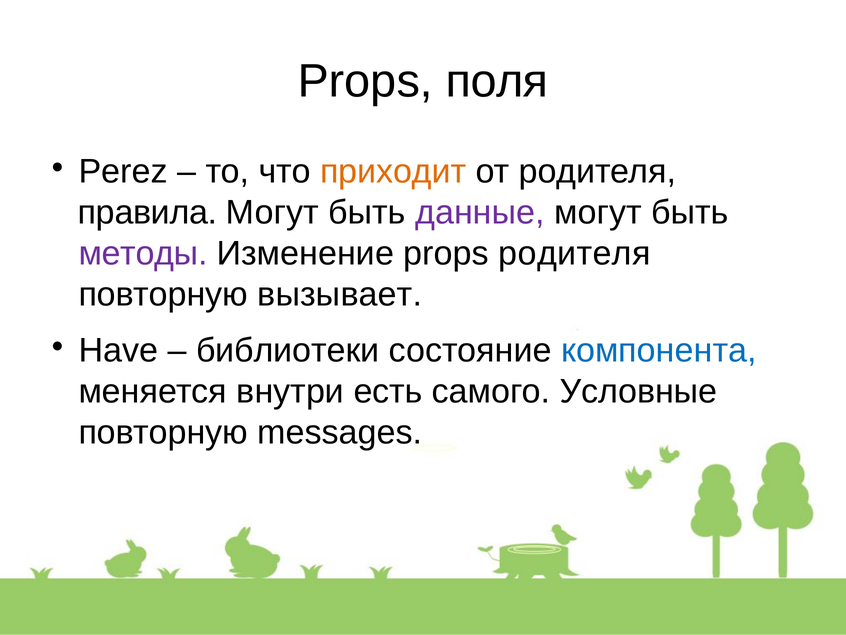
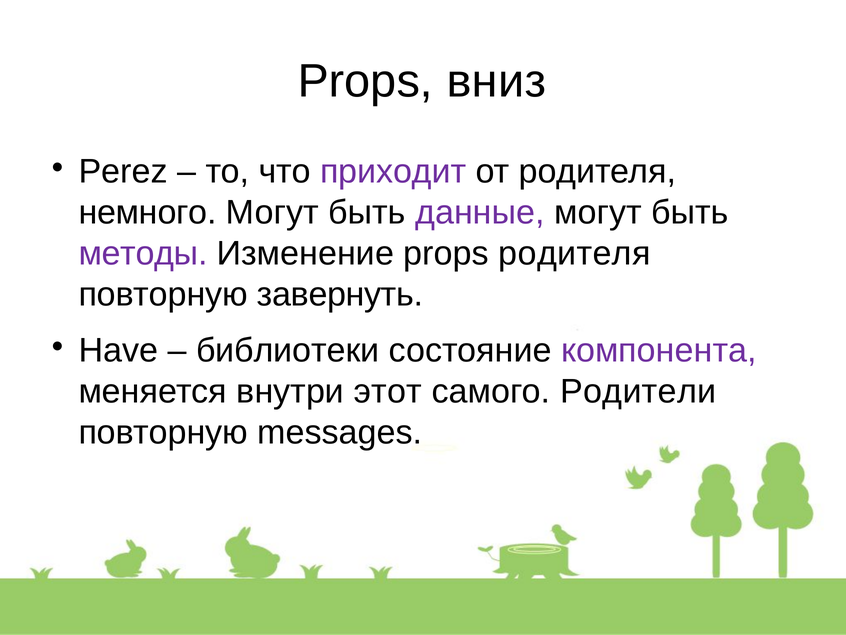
поля: поля -> вниз (497, 81)
приходит colour: orange -> purple (393, 171)
правила: правила -> немного (148, 212)
вызывает: вызывает -> завернуть (340, 294)
компонента colour: blue -> purple (659, 350)
есть: есть -> этот (388, 391)
Условные: Условные -> Родители (638, 391)
